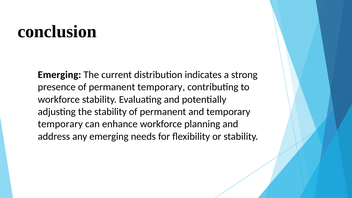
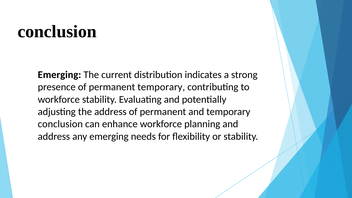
the stability: stability -> address (110, 112)
temporary: temporary -> conclusion (60, 124)
